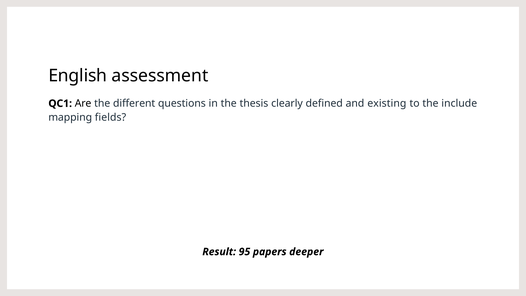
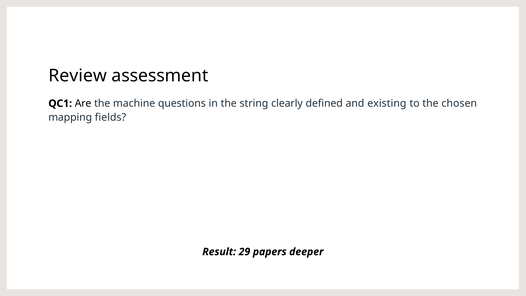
English: English -> Review (78, 76)
different: different -> machine (134, 103)
thesis: thesis -> string (254, 103)
include: include -> chosen (459, 103)
95: 95 -> 29 (244, 252)
